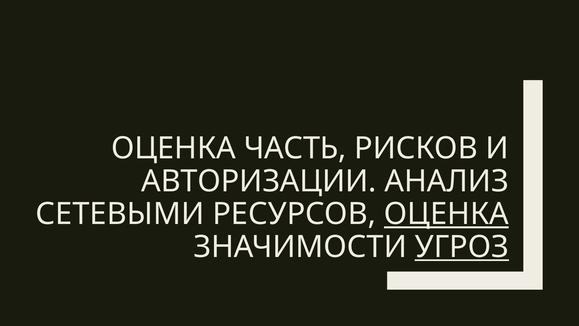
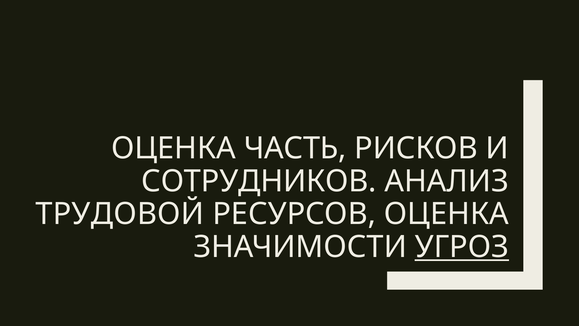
АВТОРИЗАЦИИ: АВТОРИЗАЦИИ -> СОТРУДНИКОВ (259, 181)
СЕТЕВЫМИ: СЕТЕВЫМИ -> ТРУДОВОЙ (120, 214)
ОЦЕНКА underline: present -> none (446, 214)
